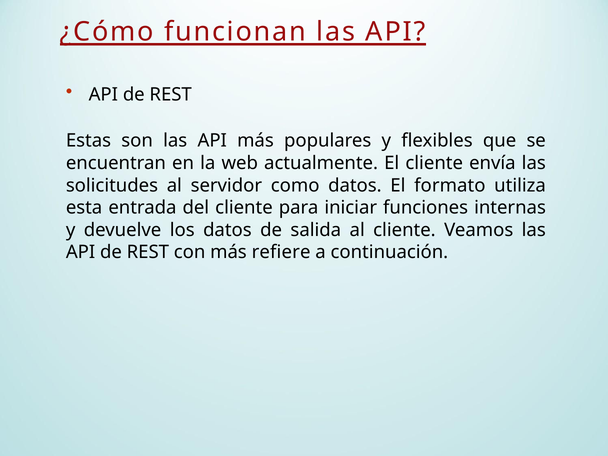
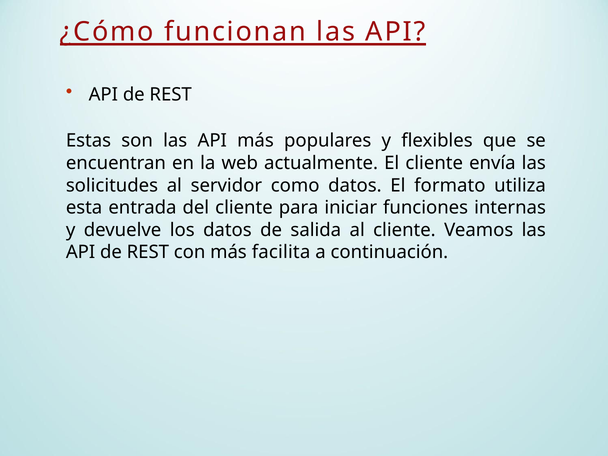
refiere: refiere -> facilita (281, 252)
